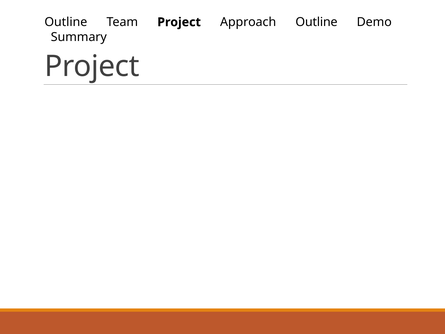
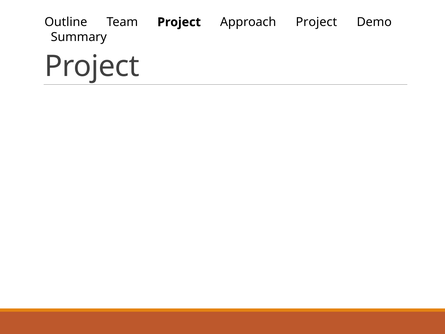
Approach Outline: Outline -> Project (316, 22)
